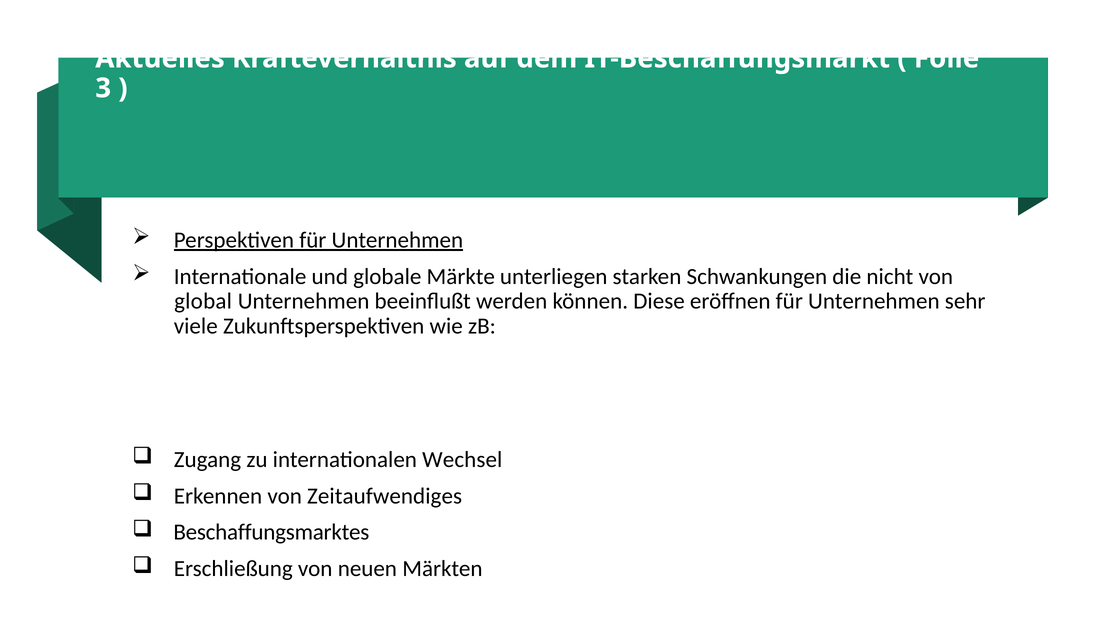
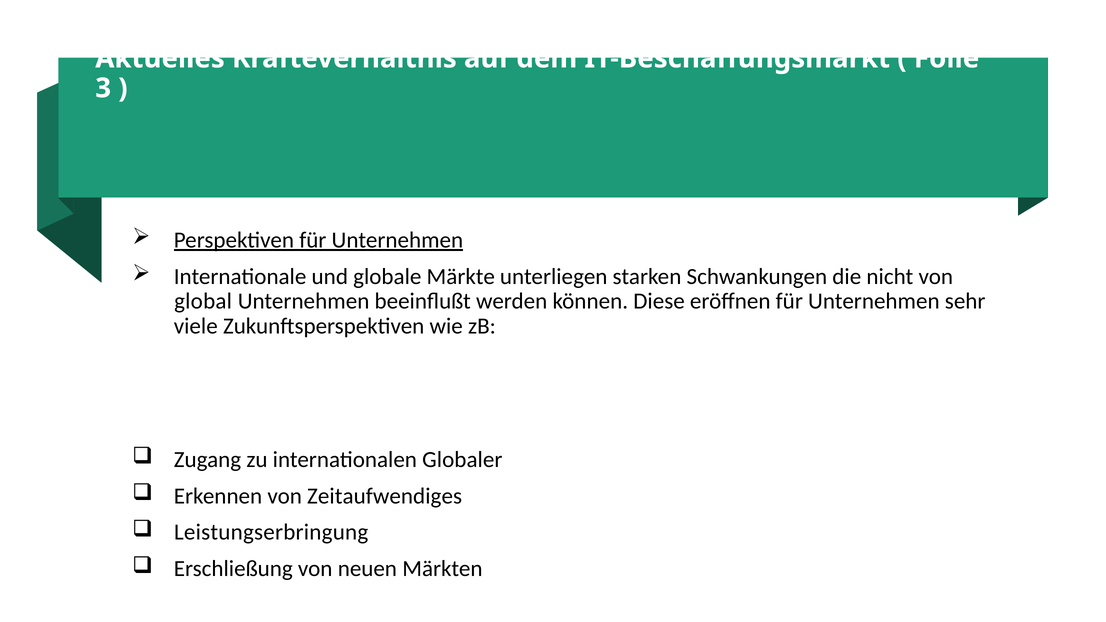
Wechsel: Wechsel -> Globaler (462, 460)
Beschaffungsmarktes: Beschaffungsmarktes -> Leistungserbringung (271, 532)
